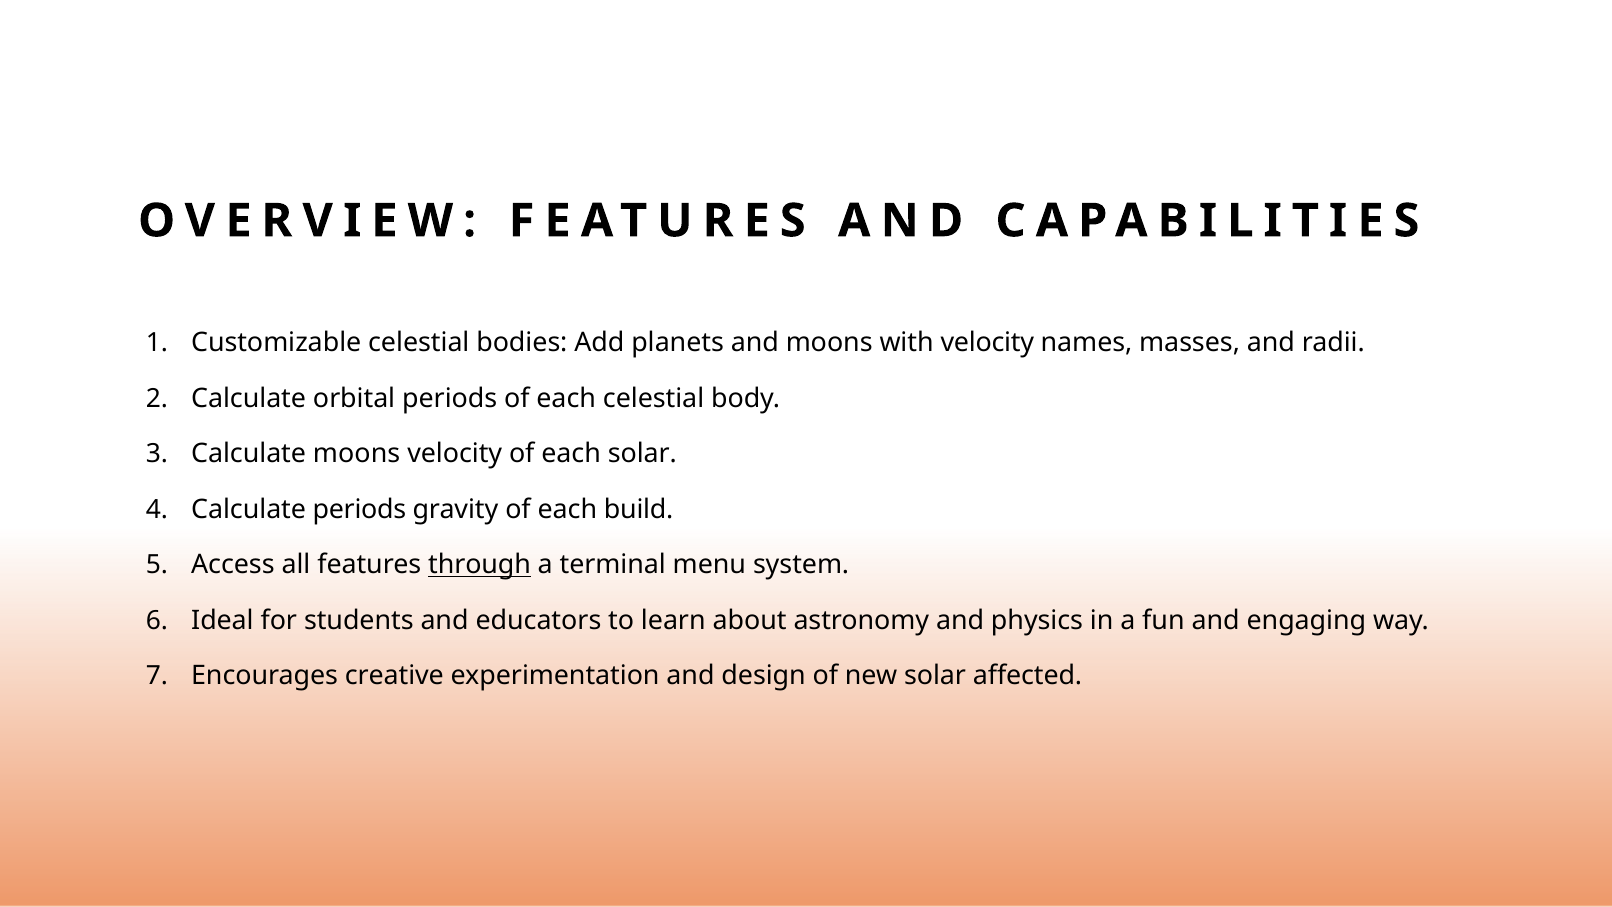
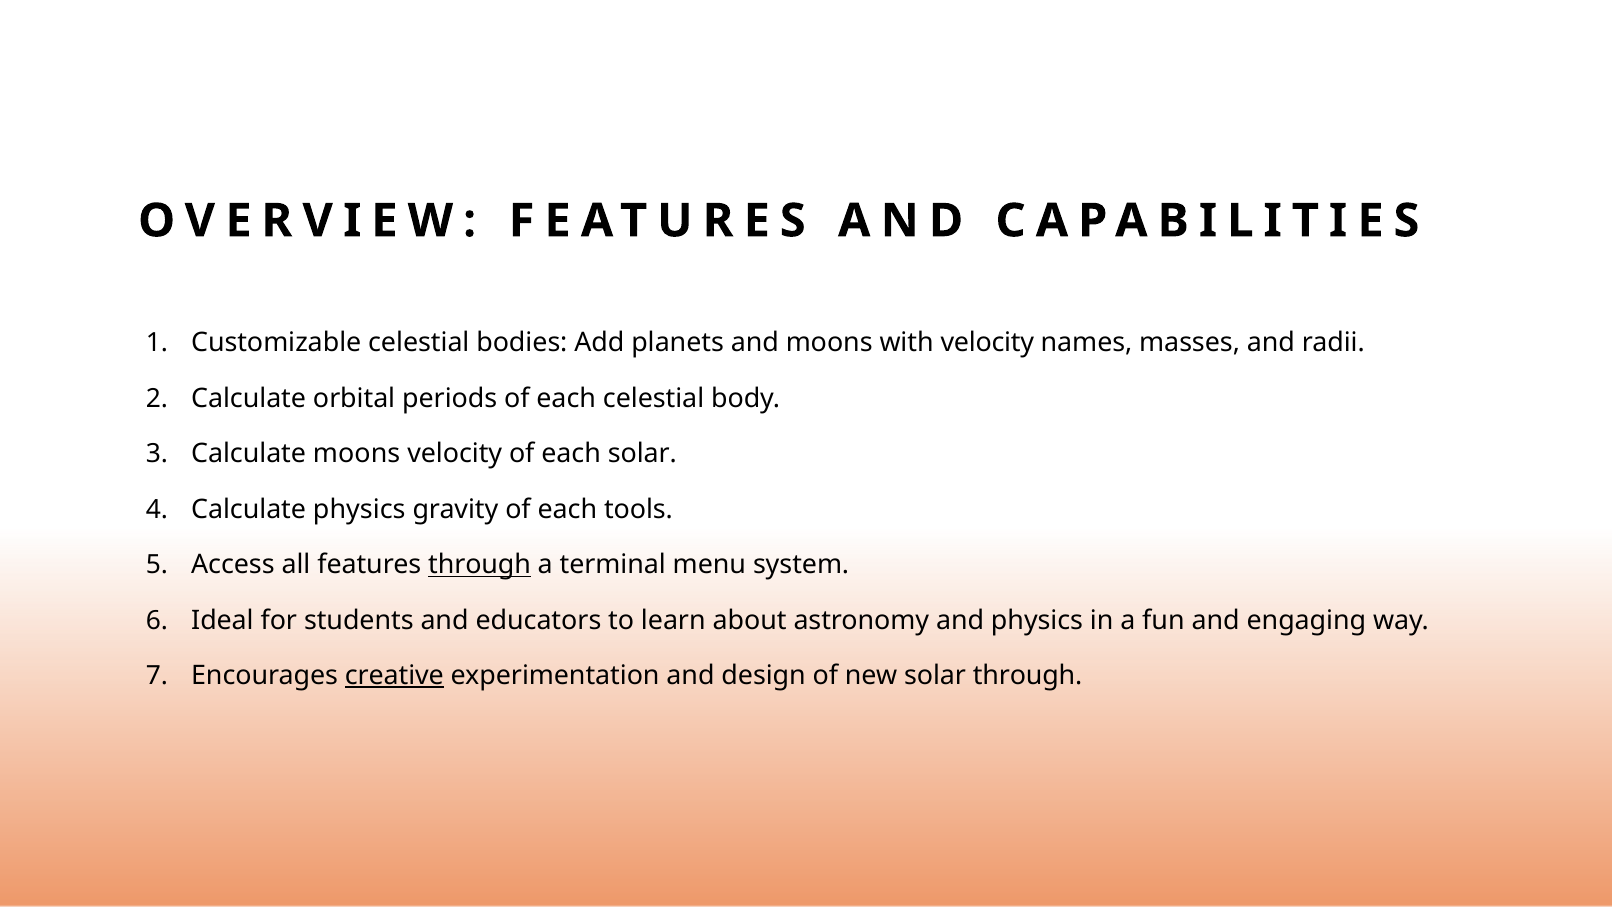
Calculate periods: periods -> physics (359, 509)
build: build -> tools (639, 509)
creative underline: none -> present (394, 676)
solar affected: affected -> through (1028, 676)
